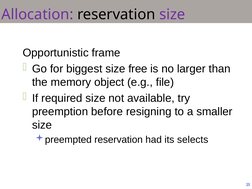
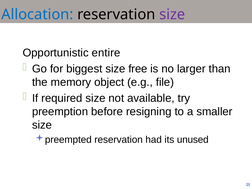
Allocation colour: purple -> blue (37, 14)
frame: frame -> entire (106, 53)
selects: selects -> unused (193, 140)
